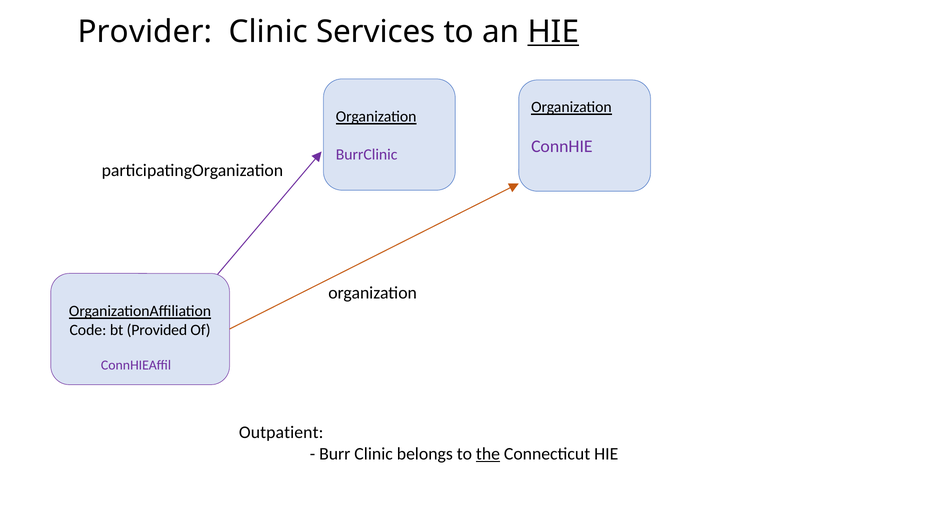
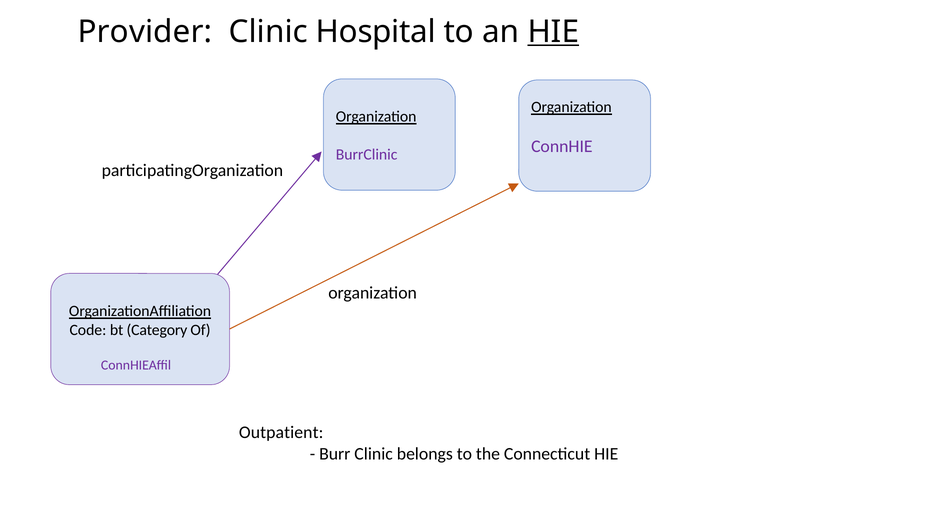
Services: Services -> Hospital (376, 32)
Provided: Provided -> Category (157, 330)
the underline: present -> none (488, 454)
